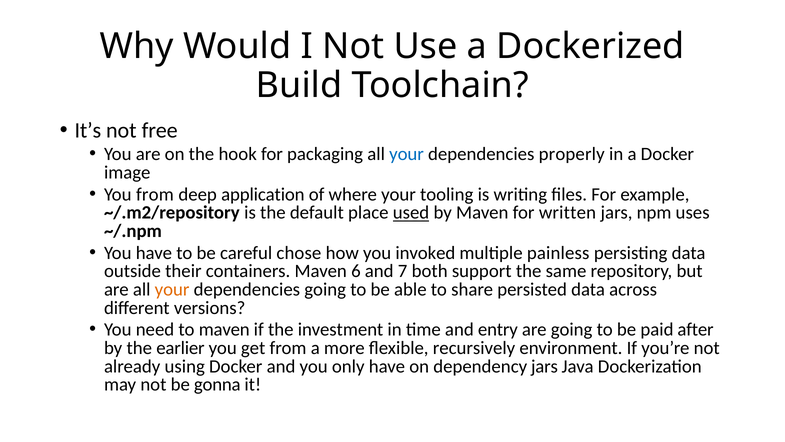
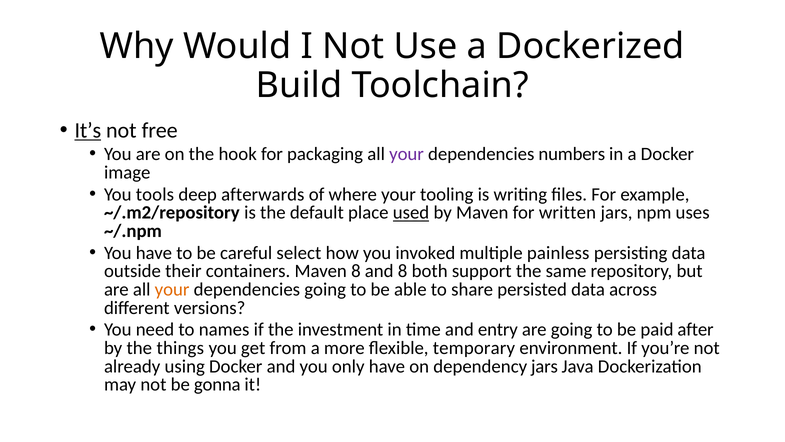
It’s underline: none -> present (88, 130)
your colour: blue -> purple (407, 154)
properly: properly -> numbers (572, 154)
You from: from -> tools (155, 194)
application: application -> afterwards (263, 194)
chose: chose -> select (299, 253)
Maven 6: 6 -> 8 (356, 271)
and 7: 7 -> 8 (403, 271)
to maven: maven -> names (224, 329)
earlier: earlier -> things (180, 348)
recursively: recursively -> temporary (474, 348)
